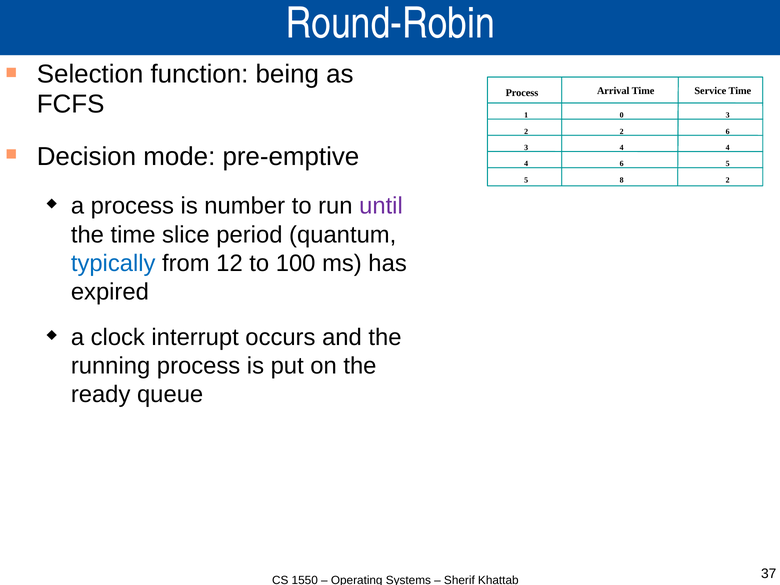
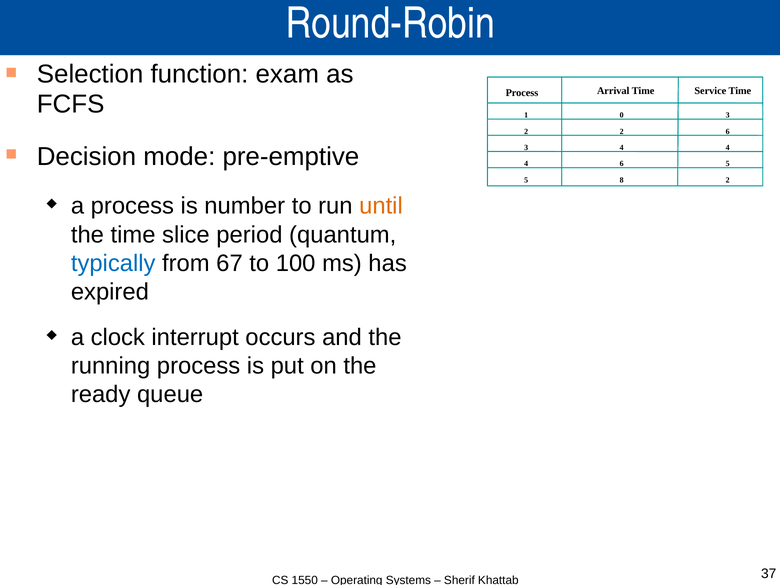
being: being -> exam (287, 74)
until colour: purple -> orange (381, 206)
12: 12 -> 67 (229, 263)
